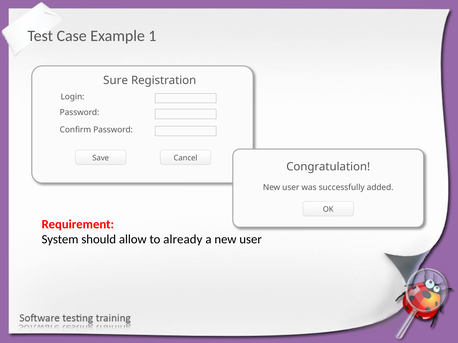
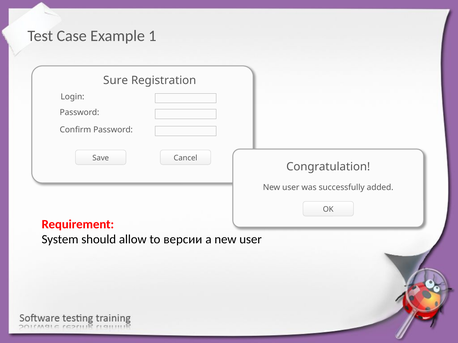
already: already -> версии (183, 240)
